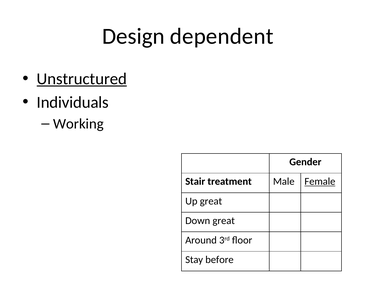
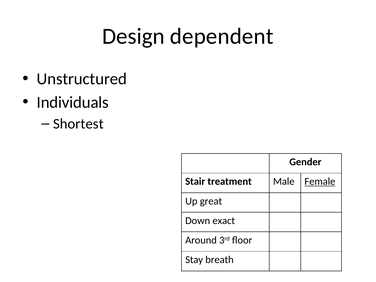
Unstructured underline: present -> none (82, 79)
Working: Working -> Shortest (78, 124)
Down great: great -> exact (224, 221)
before: before -> breath (219, 260)
